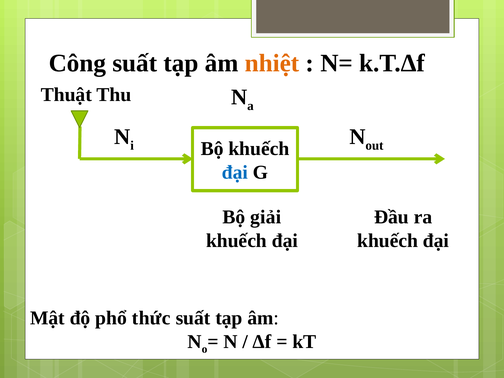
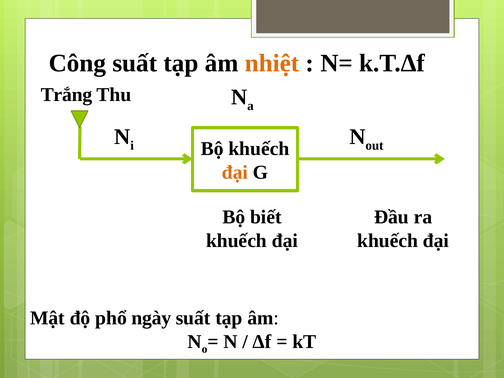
Thuật: Thuật -> Trắng (66, 95)
đại colour: blue -> orange (235, 172)
giải: giải -> biết (266, 217)
thức: thức -> ngày (151, 318)
